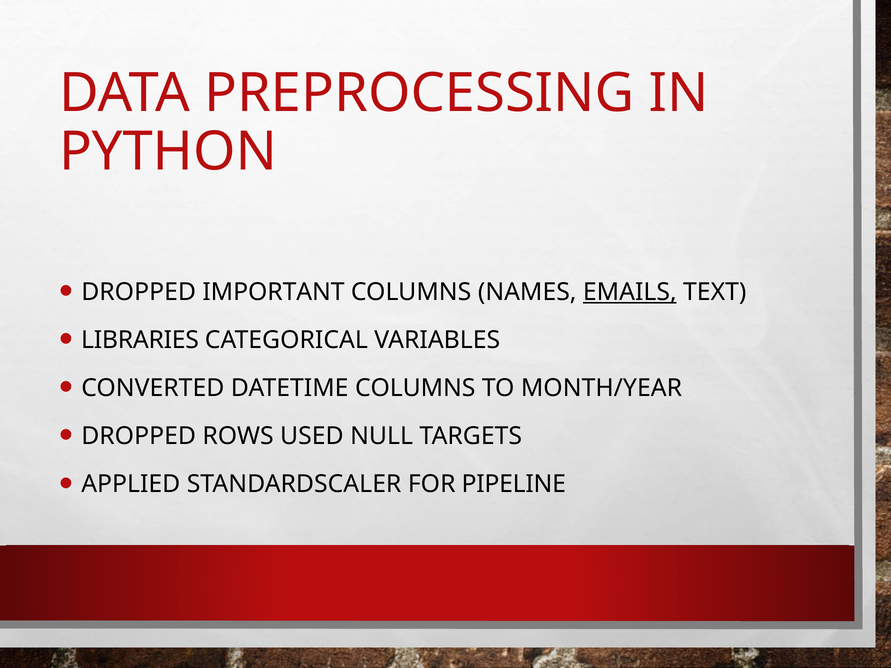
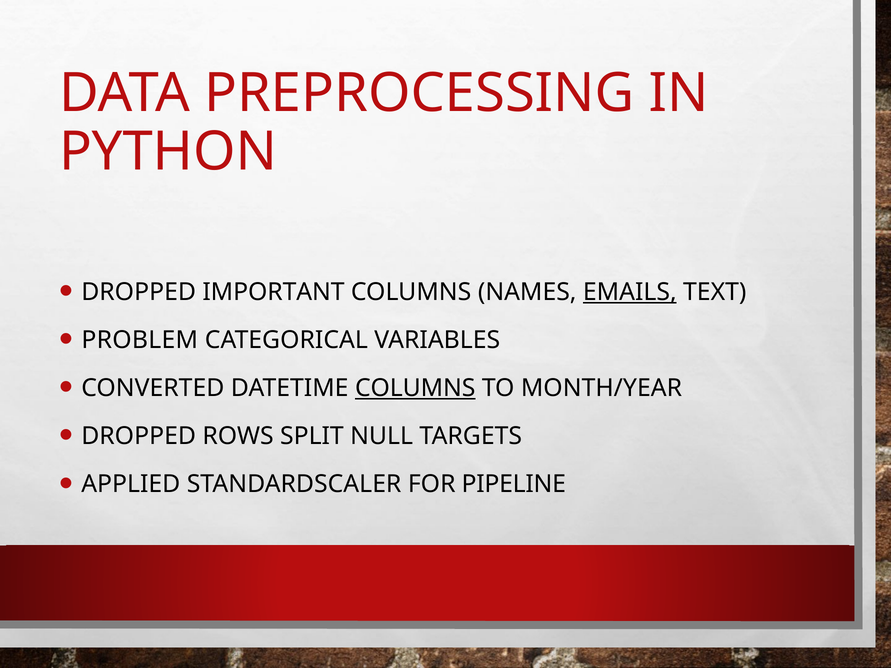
LIBRARIES: LIBRARIES -> PROBLEM (140, 340)
COLUMNS underline: none -> present (415, 388)
USED: USED -> SPLIT (312, 436)
